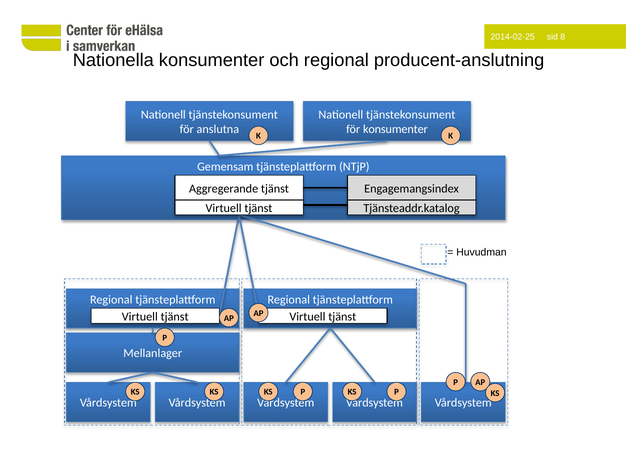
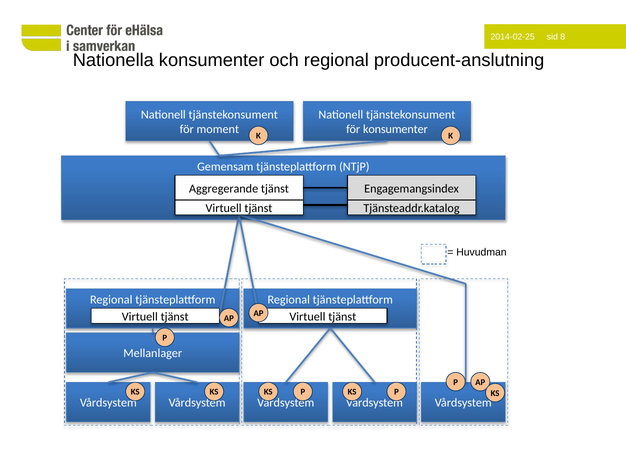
anslutna: anslutna -> moment (218, 129)
